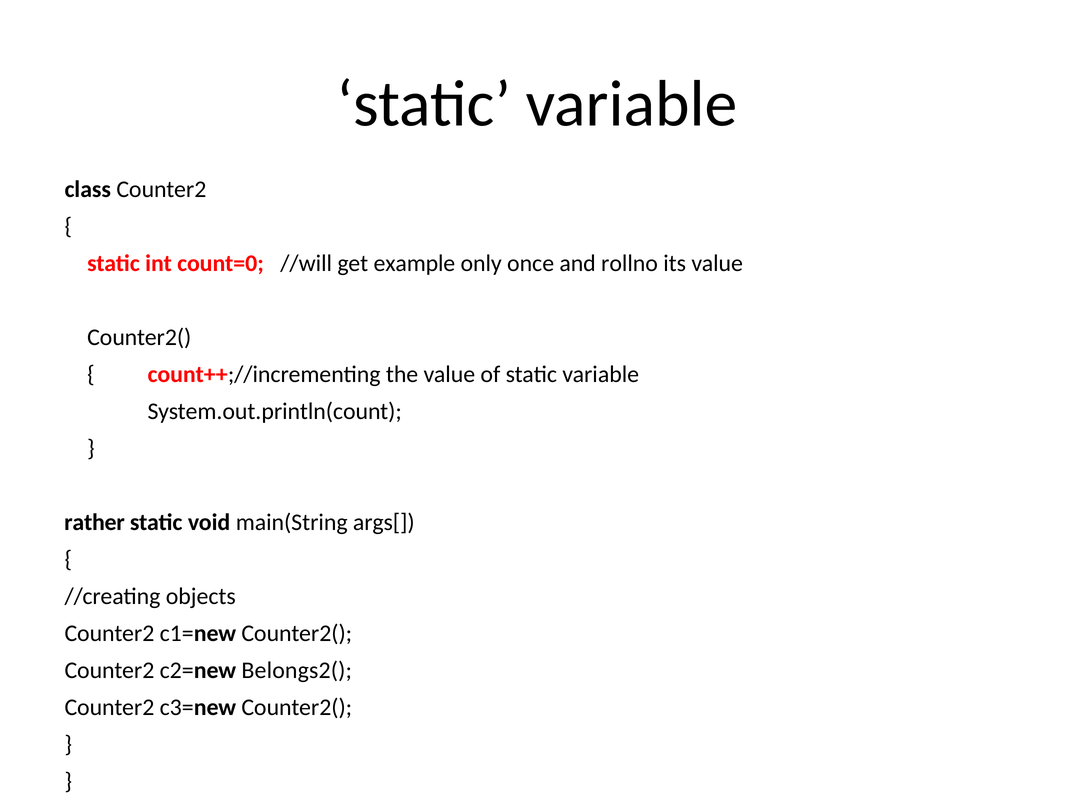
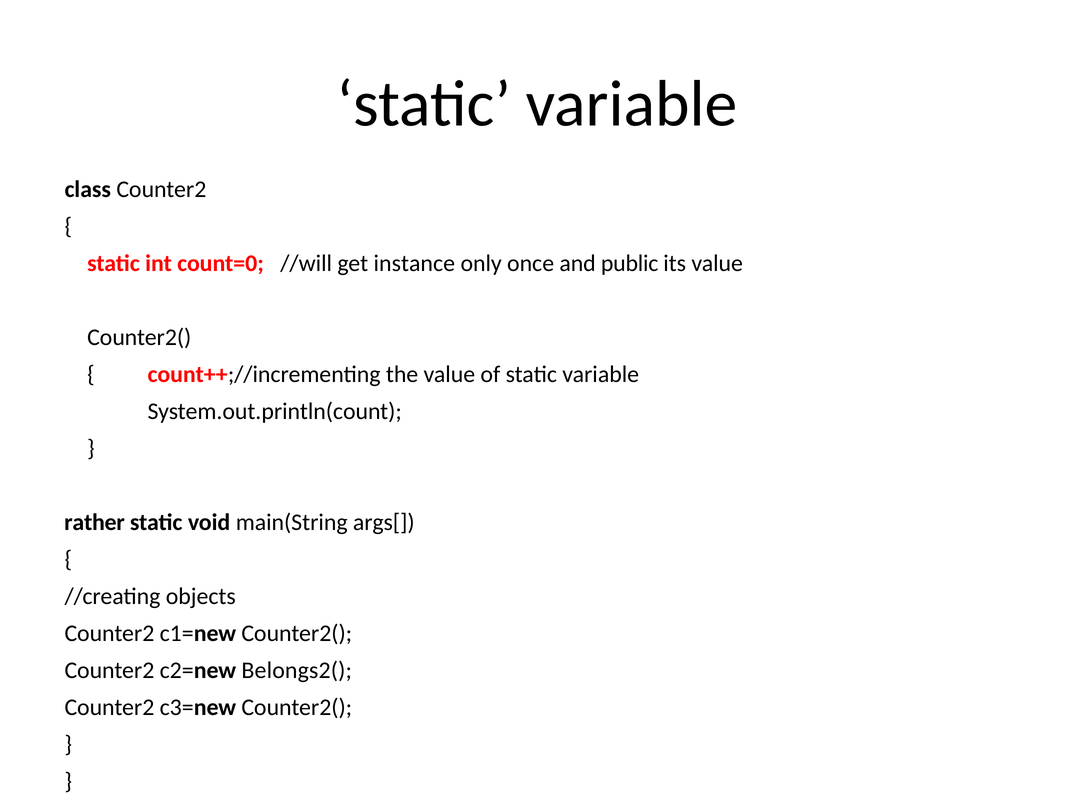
example: example -> instance (414, 263)
rollno: rollno -> public (630, 263)
